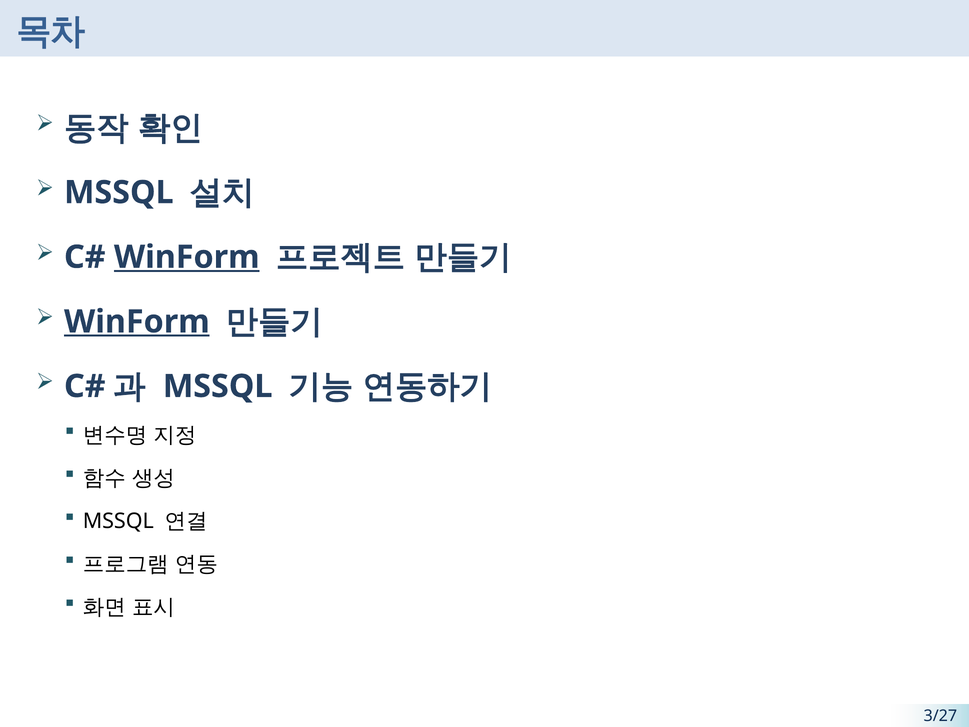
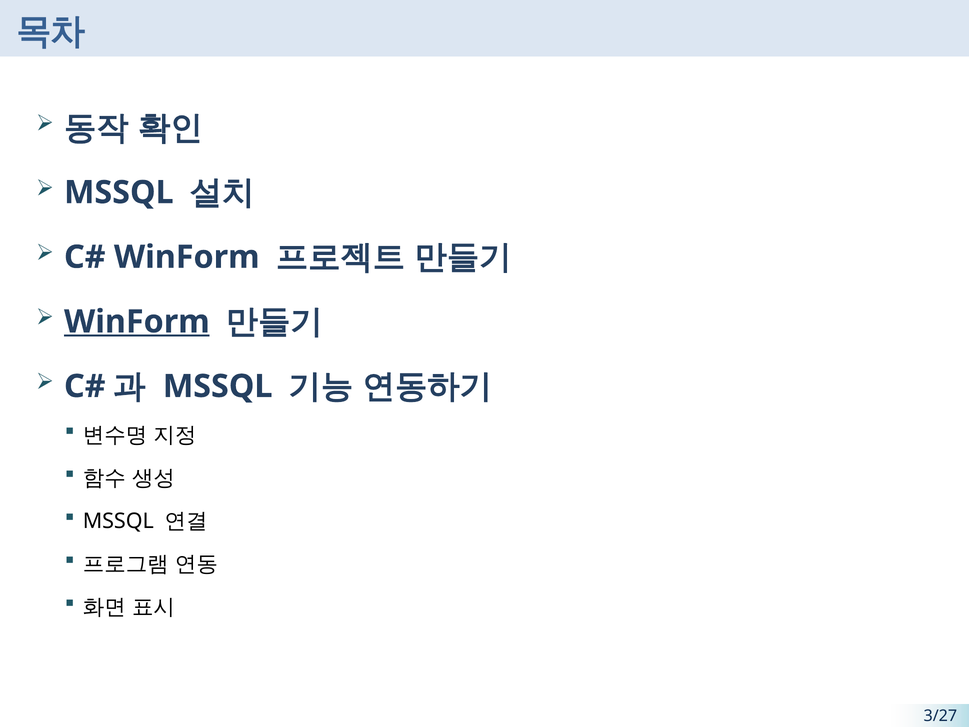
WinForm underline: present -> none (187, 257)
